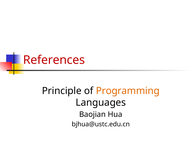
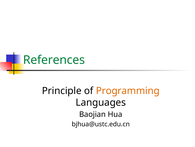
References colour: red -> green (54, 60)
